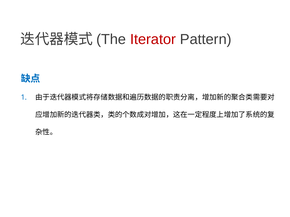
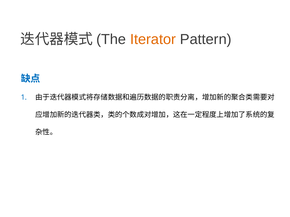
Iterator colour: red -> orange (153, 39)
